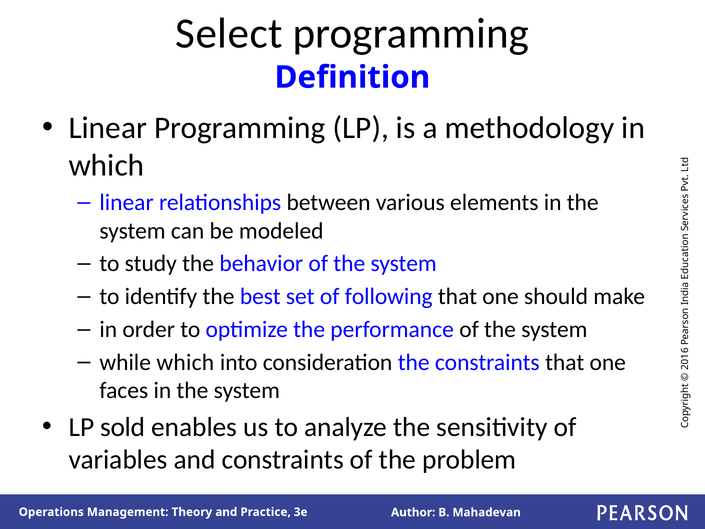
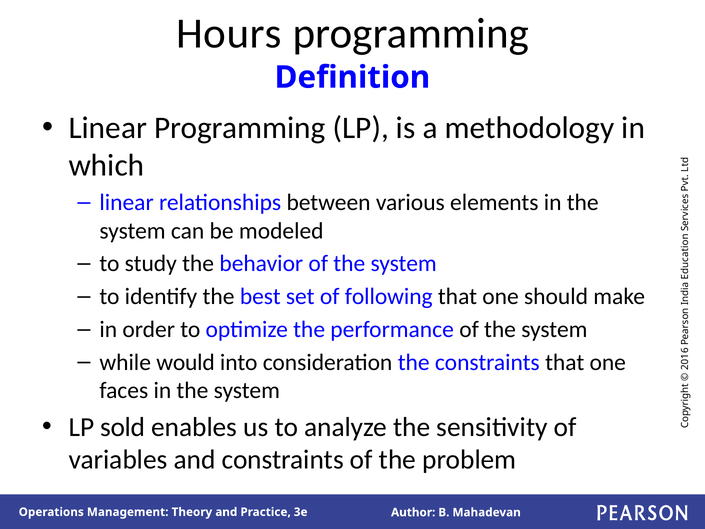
Select: Select -> Hours (229, 34)
while which: which -> would (186, 362)
